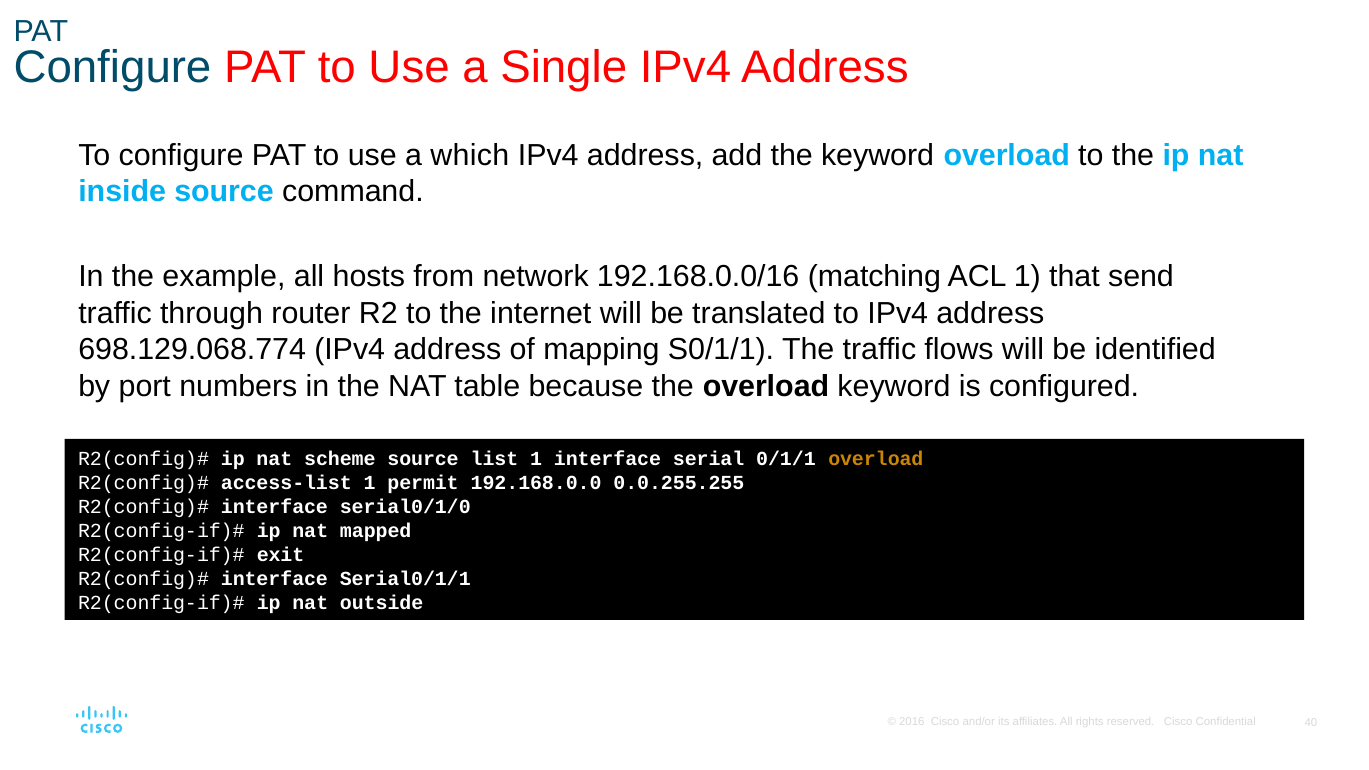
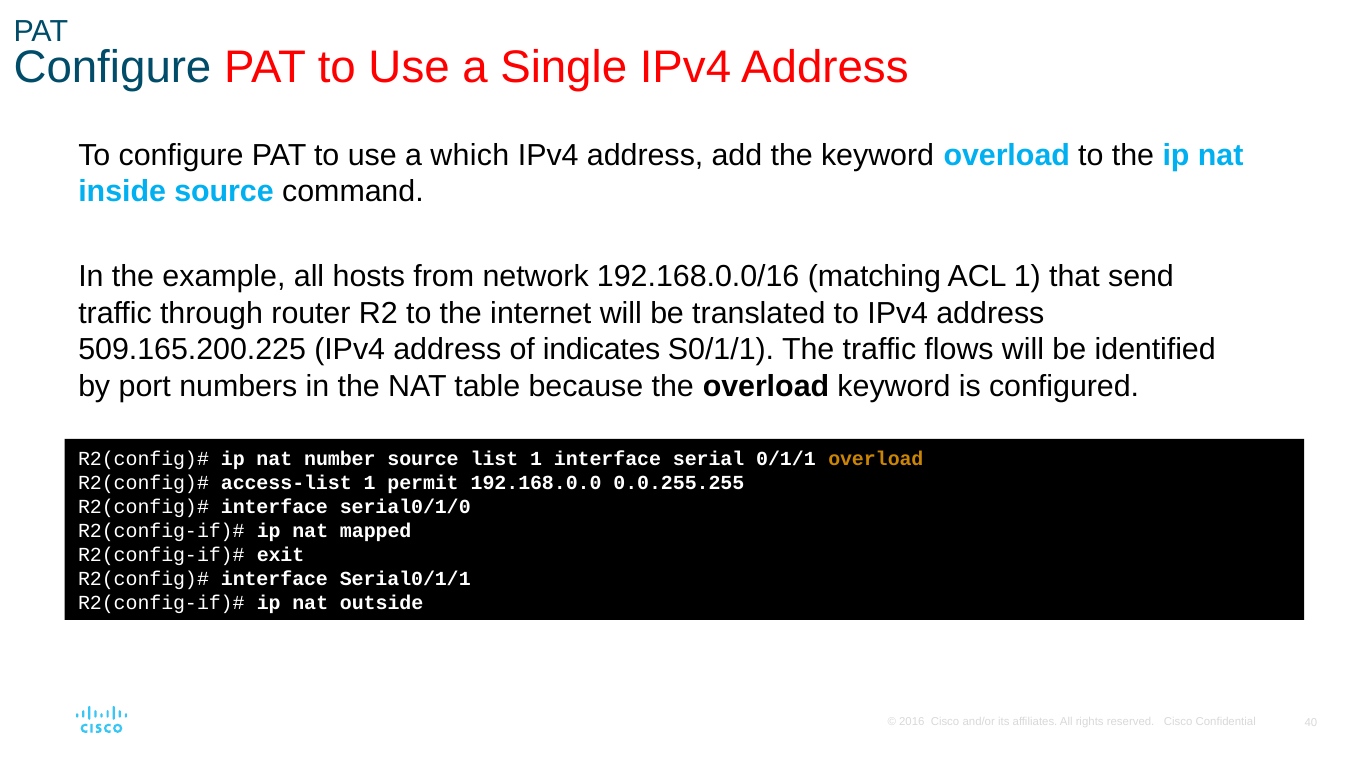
698.129.068.774: 698.129.068.774 -> 509.165.200.225 (192, 350)
mapping: mapping -> indicates (602, 350)
scheme: scheme -> number (340, 459)
